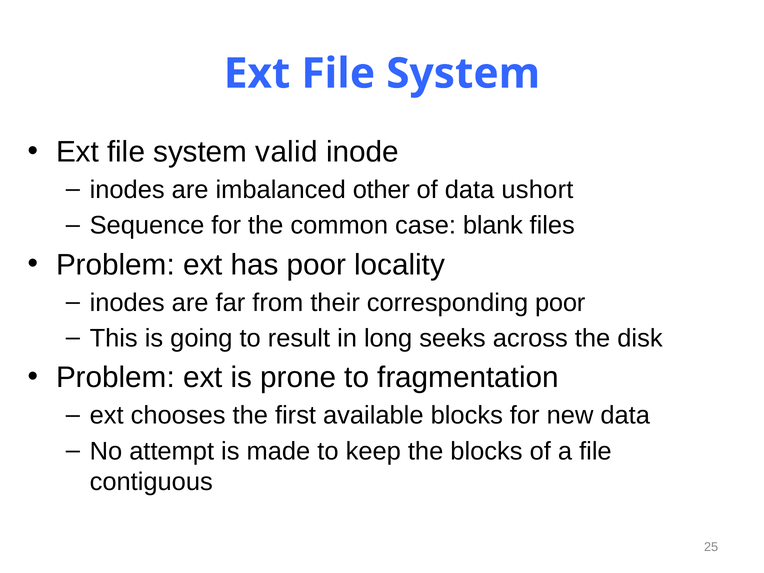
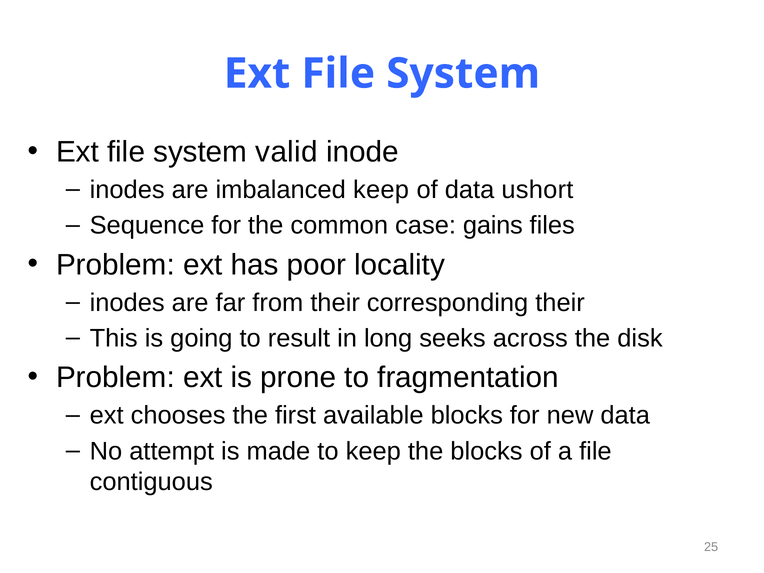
imbalanced other: other -> keep (381, 190)
blank: blank -> gains (493, 226)
corresponding poor: poor -> their (560, 303)
